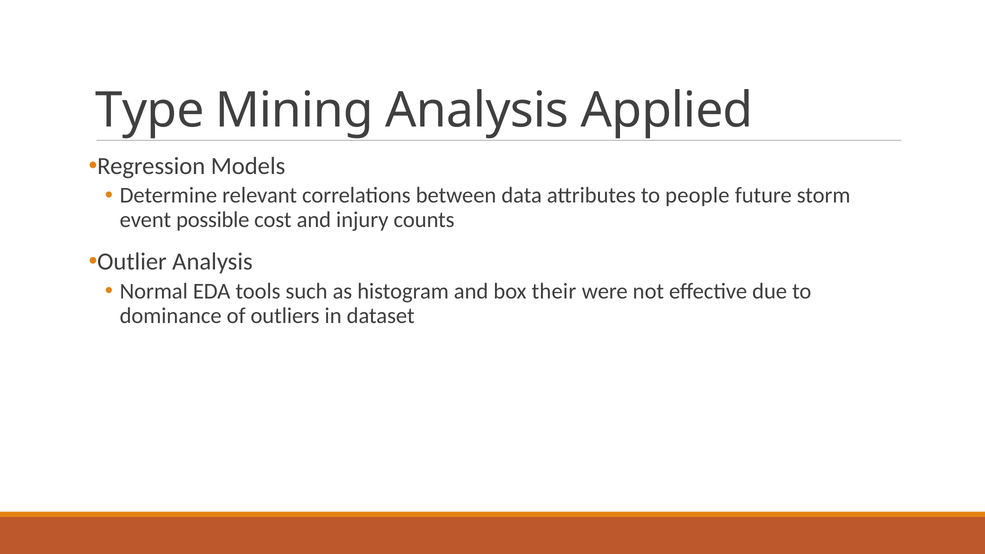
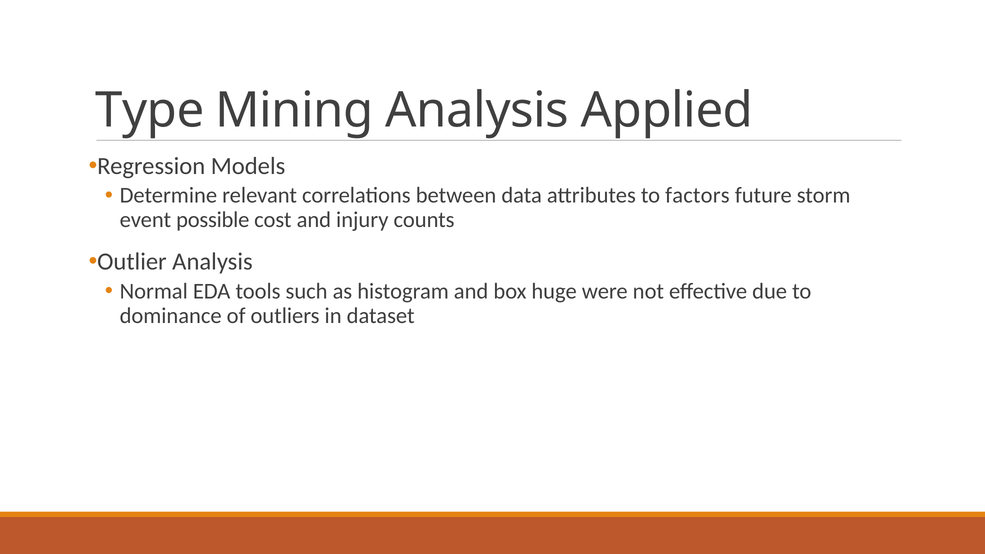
people: people -> factors (697, 196)
their: their -> huge (554, 291)
